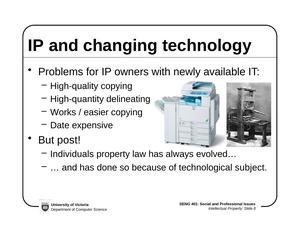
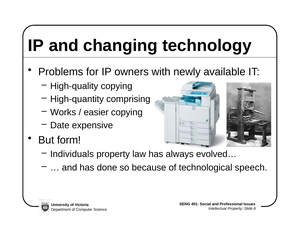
delineating: delineating -> comprising (128, 99)
post: post -> form (69, 140)
subject: subject -> speech (251, 167)
